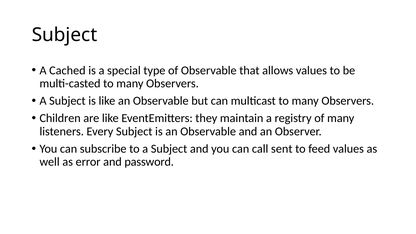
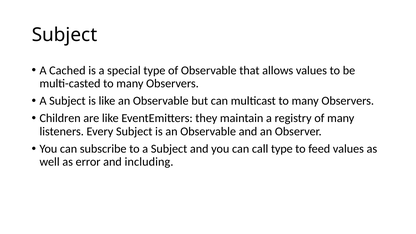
call sent: sent -> type (282, 149)
password: password -> including (149, 162)
